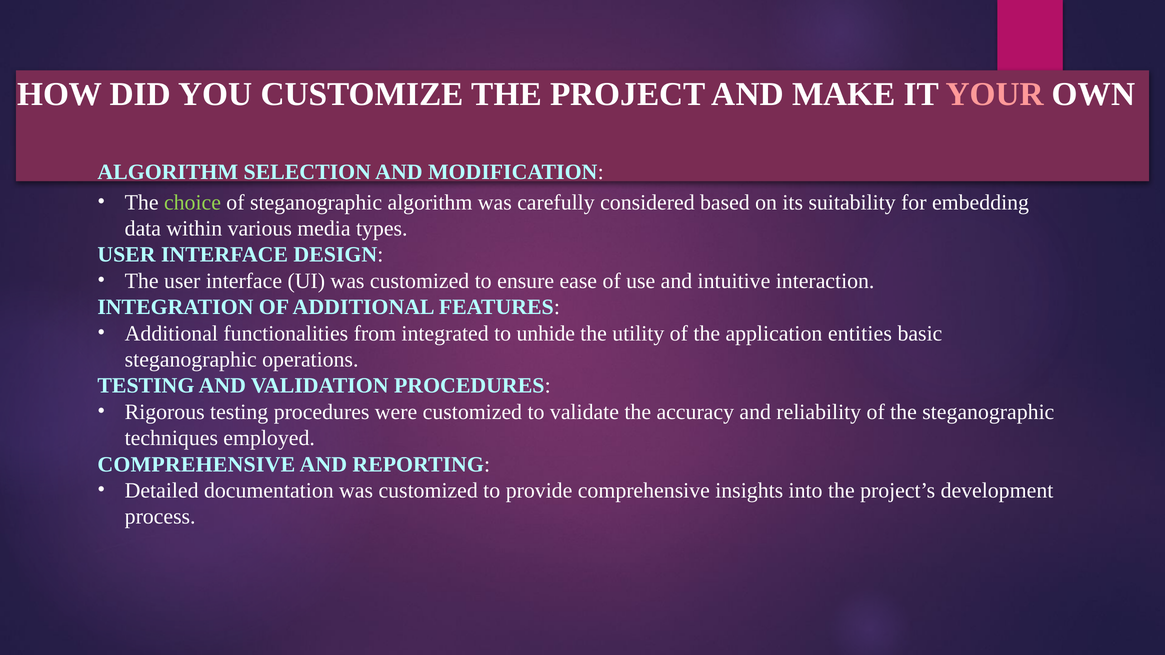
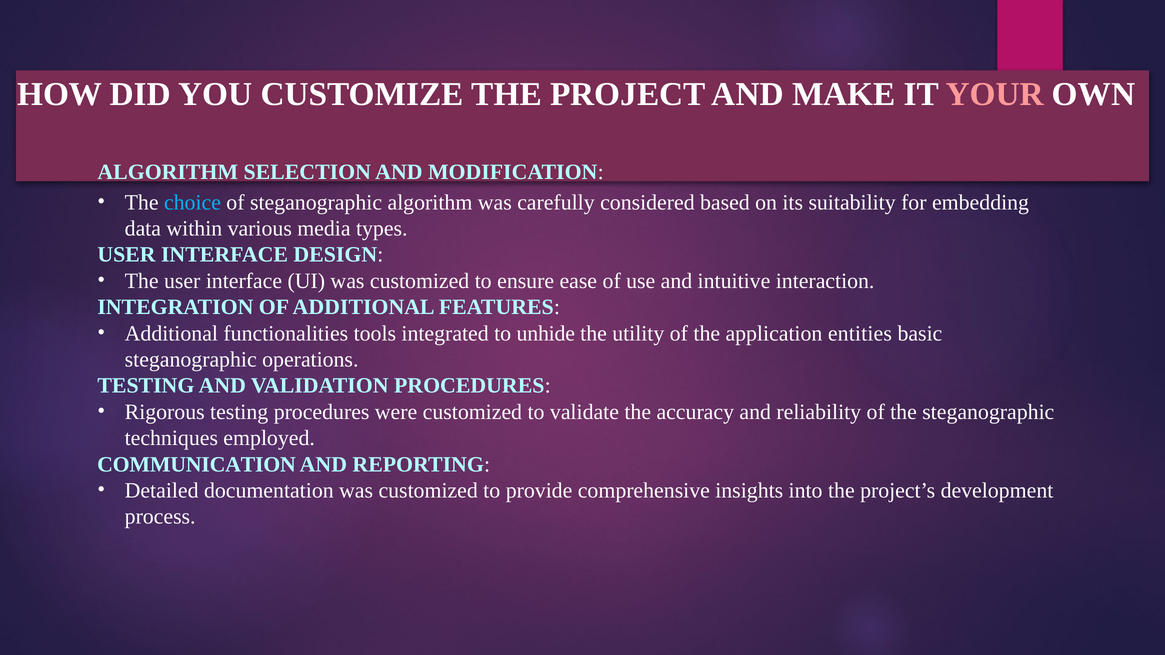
choice colour: light green -> light blue (192, 202)
from: from -> tools (375, 334)
COMPREHENSIVE: COMPREHENSIVE -> COMMUNICATION (197, 465)
